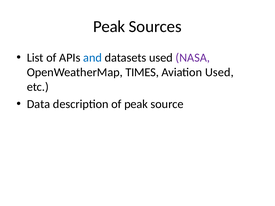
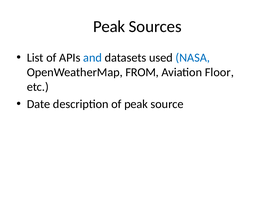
NASA colour: purple -> blue (193, 58)
TIMES: TIMES -> FROM (142, 72)
Aviation Used: Used -> Floor (219, 72)
Data: Data -> Date (39, 104)
